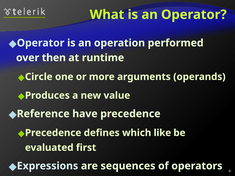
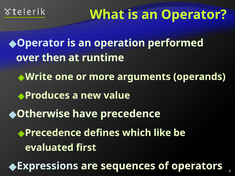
Circle: Circle -> Write (39, 77)
Reference: Reference -> Otherwise (43, 114)
